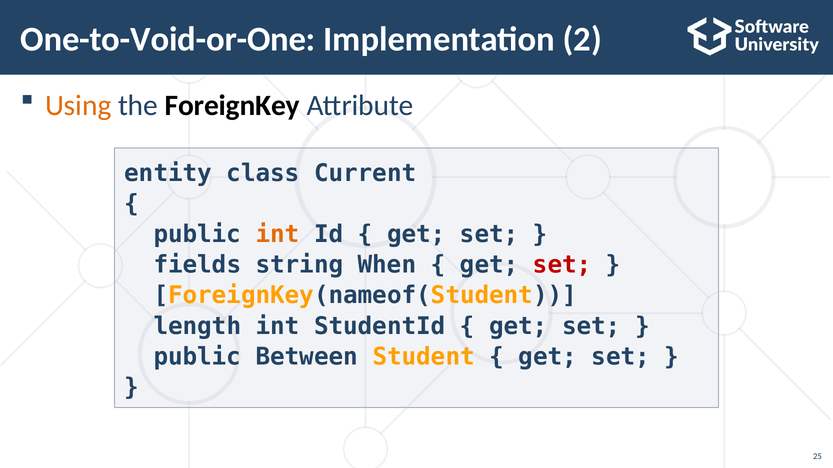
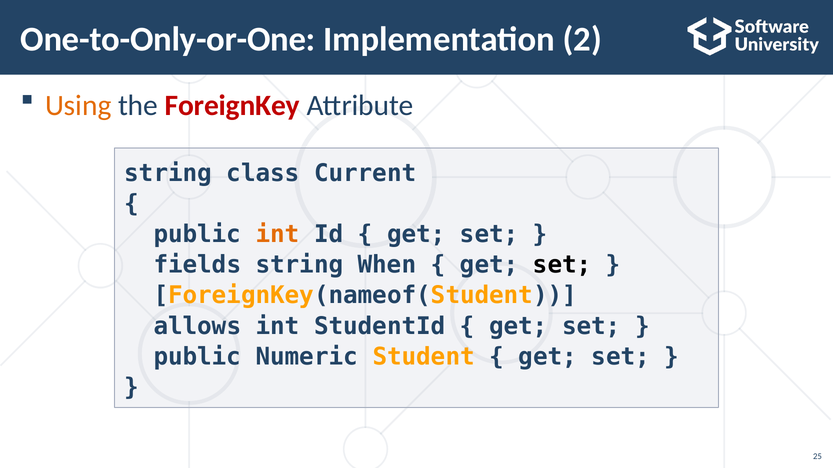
One-to-Void-or-One: One-to-Void-or-One -> One-to-Only-or-One (168, 39)
ForeignKey colour: black -> red (232, 106)
entity: entity -> string (168, 173)
set colour: red -> black (562, 265)
length: length -> allows (197, 326)
Between: Between -> Numeric (307, 357)
